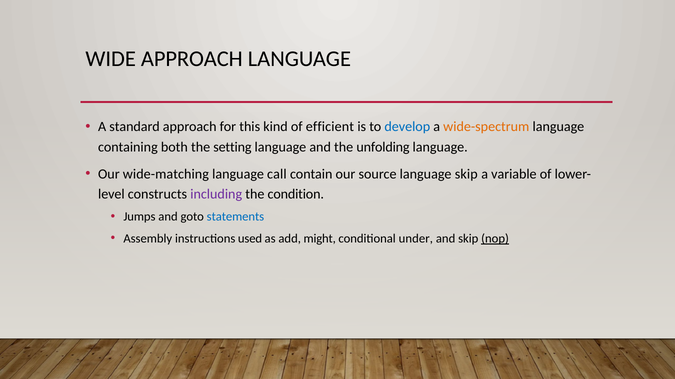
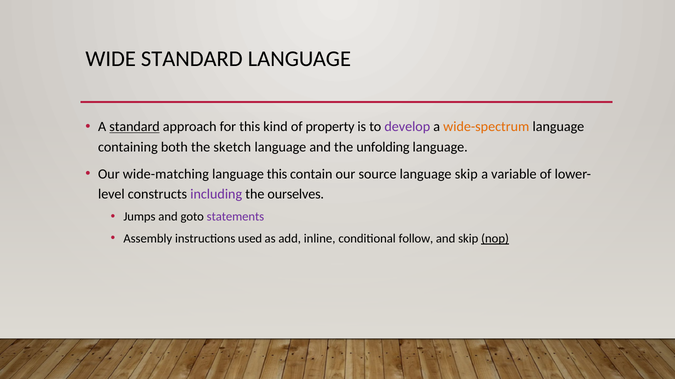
WIDE APPROACH: APPROACH -> STANDARD (192, 59)
standard underline: none -> present (135, 127)
efficient: efficient -> property (330, 127)
develop colour: blue -> purple (407, 127)
setting: setting -> sketch (232, 147)
language call: call -> this (277, 174)
condition: condition -> ourselves (296, 195)
statements colour: blue -> purple (235, 217)
might: might -> inline (320, 239)
under: under -> follow (416, 239)
